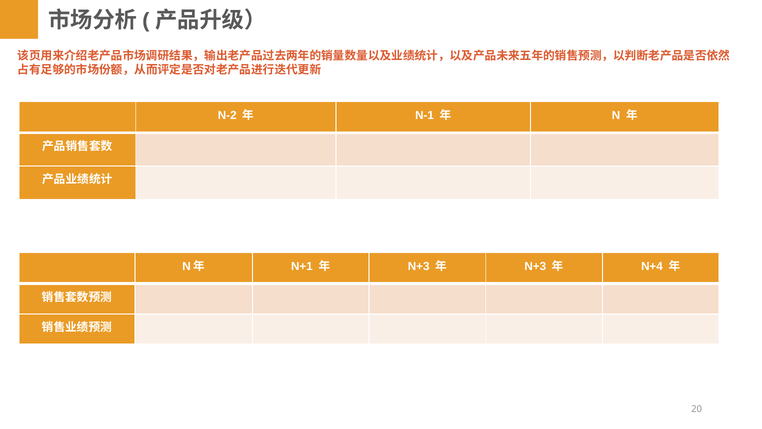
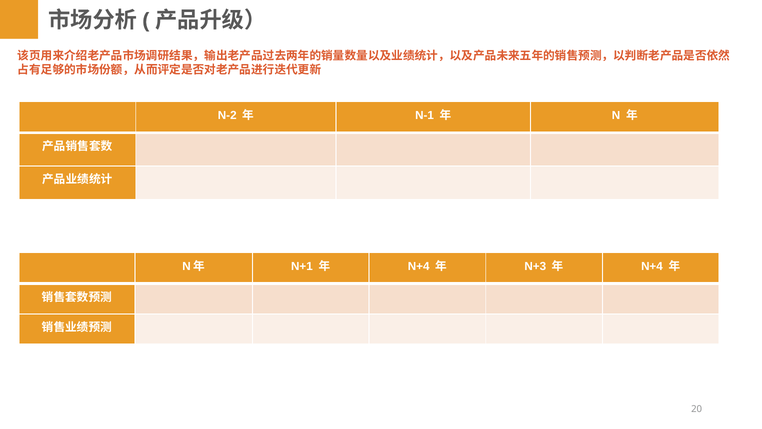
N+3: N+3 -> N+4 (419, 266)
